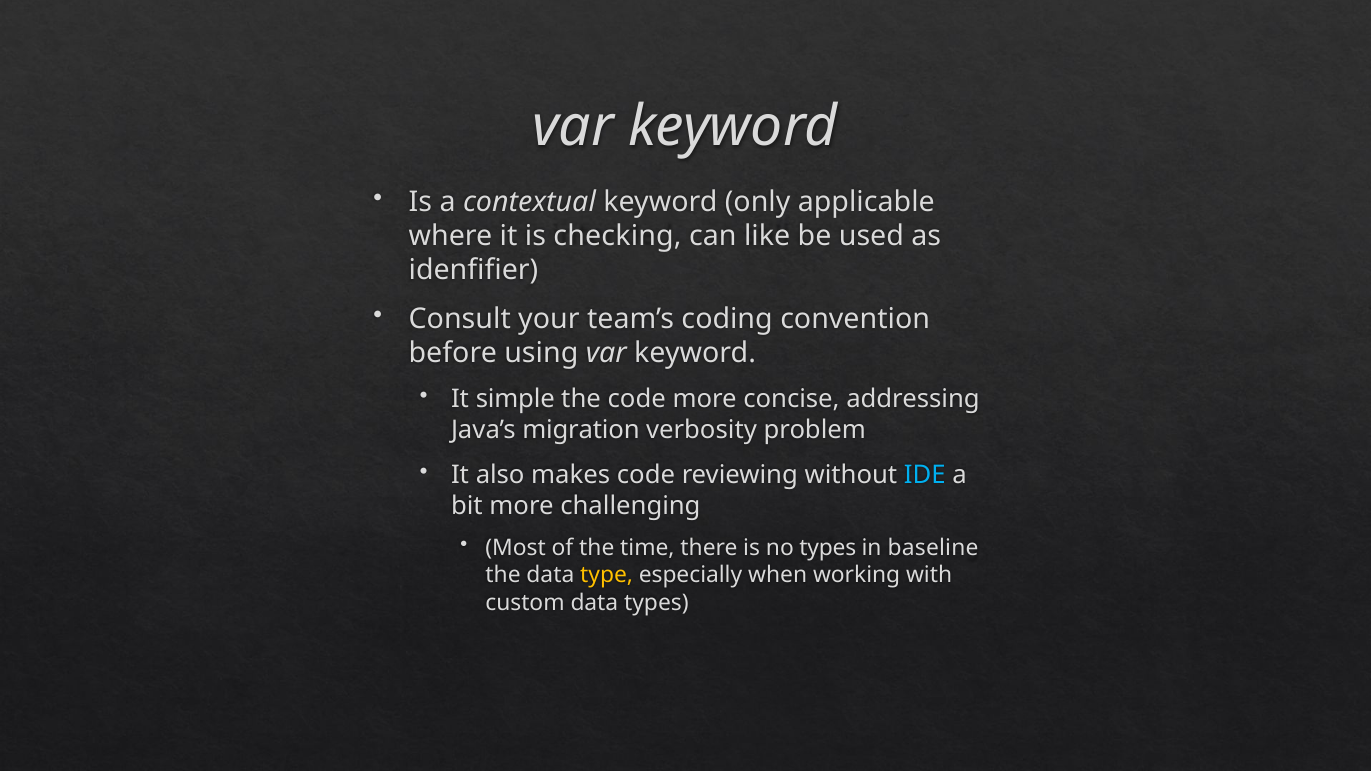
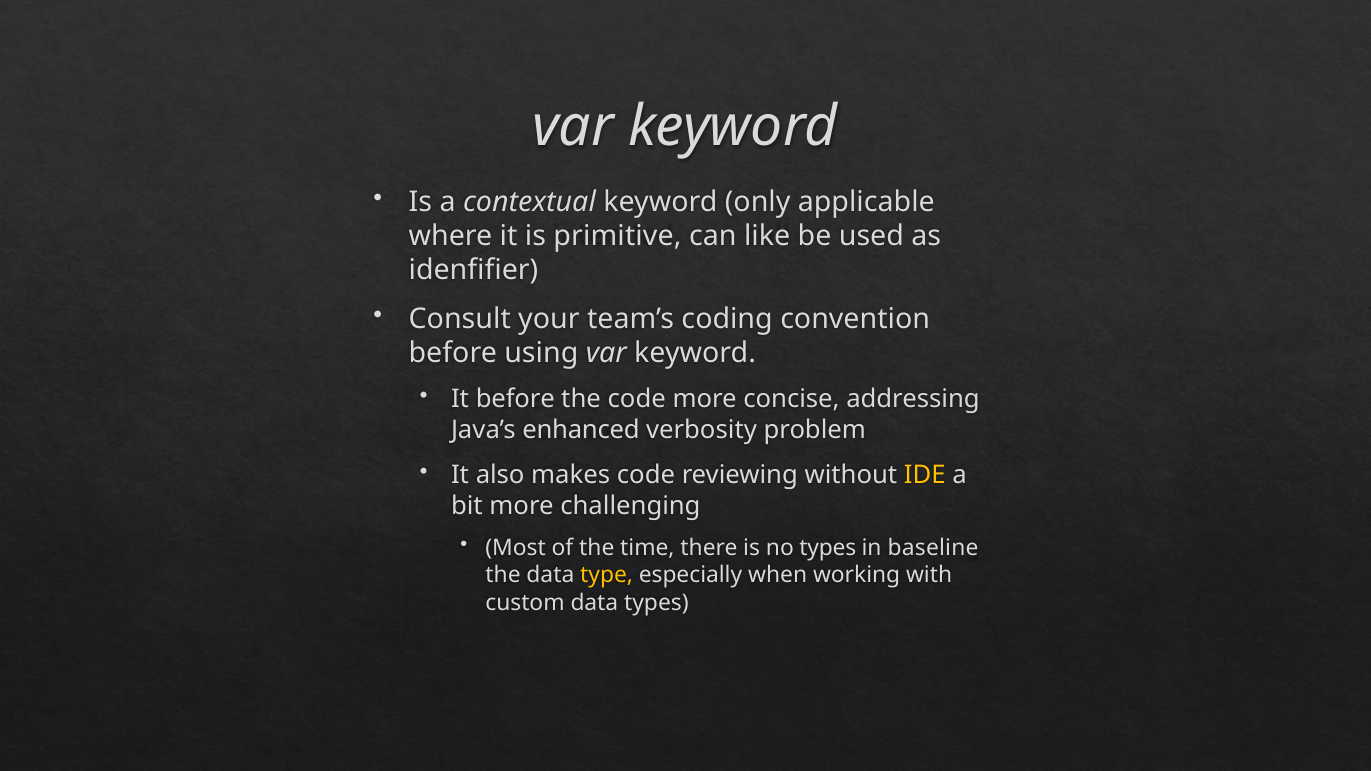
checking: checking -> primitive (618, 236)
It simple: simple -> before (515, 399)
migration: migration -> enhanced (581, 430)
IDE colour: light blue -> yellow (925, 475)
